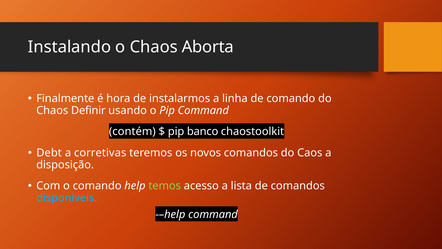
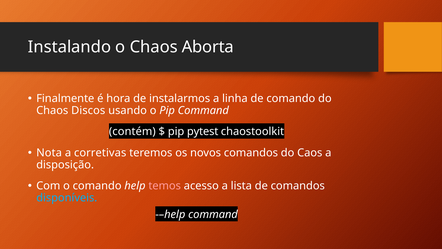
Definir: Definir -> Discos (88, 110)
banco: banco -> pytest (203, 131)
Debt: Debt -> Nota (49, 153)
temos colour: light green -> pink (165, 186)
